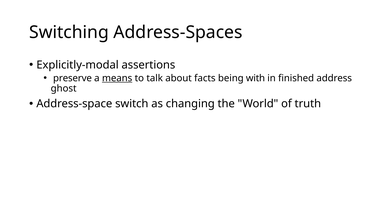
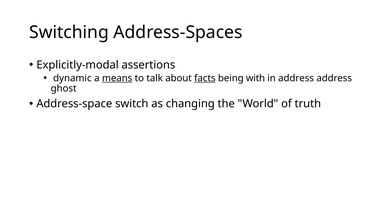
preserve: preserve -> dynamic (72, 78)
facts underline: none -> present (205, 78)
in finished: finished -> address (296, 78)
